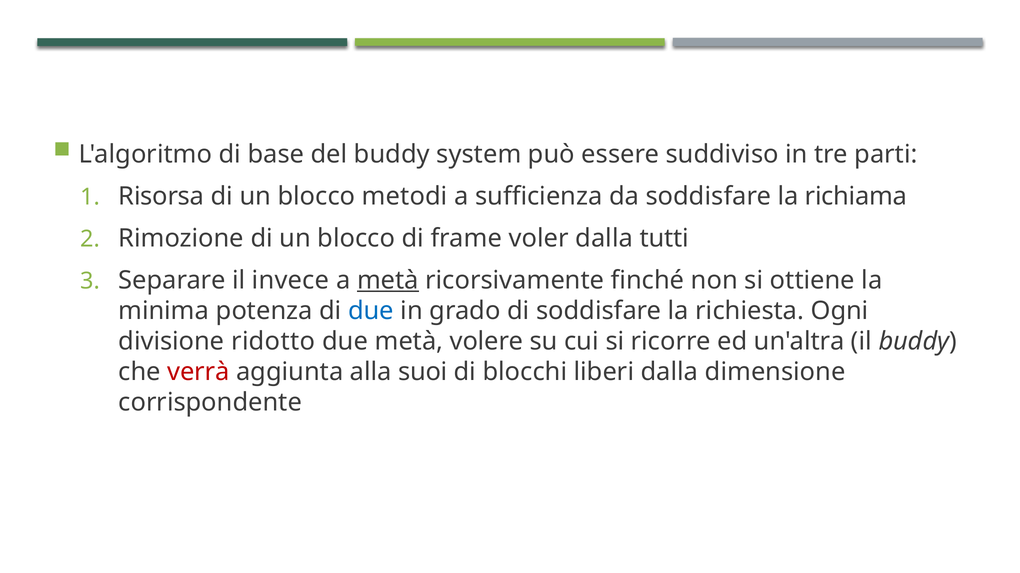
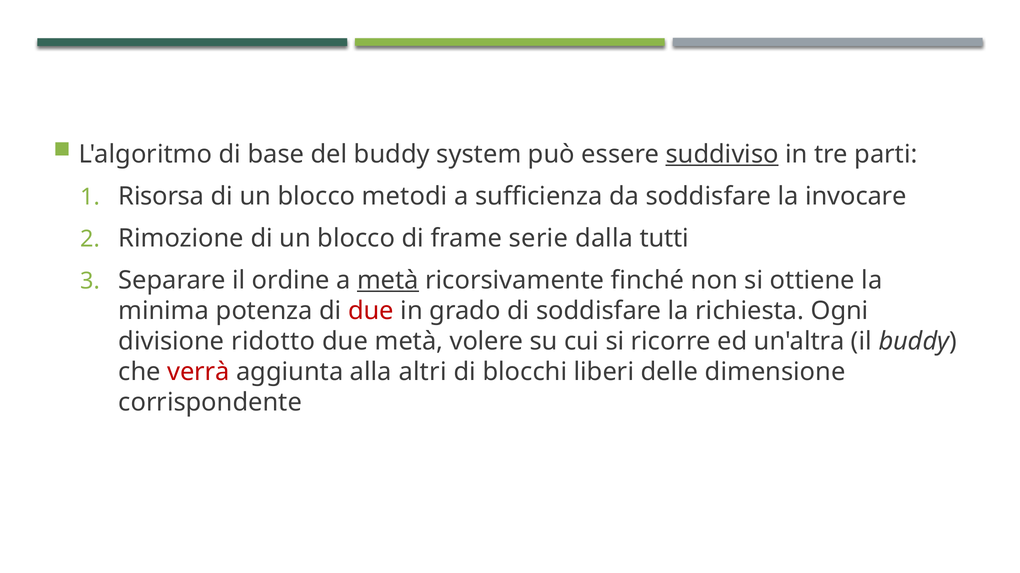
suddiviso underline: none -> present (722, 154)
richiama: richiama -> invocare (856, 196)
voler: voler -> serie (539, 238)
invece: invece -> ordine (291, 281)
due colour: blue -> red (371, 311)
suoi: suoi -> altri (423, 372)
liberi dalla: dalla -> delle (670, 372)
